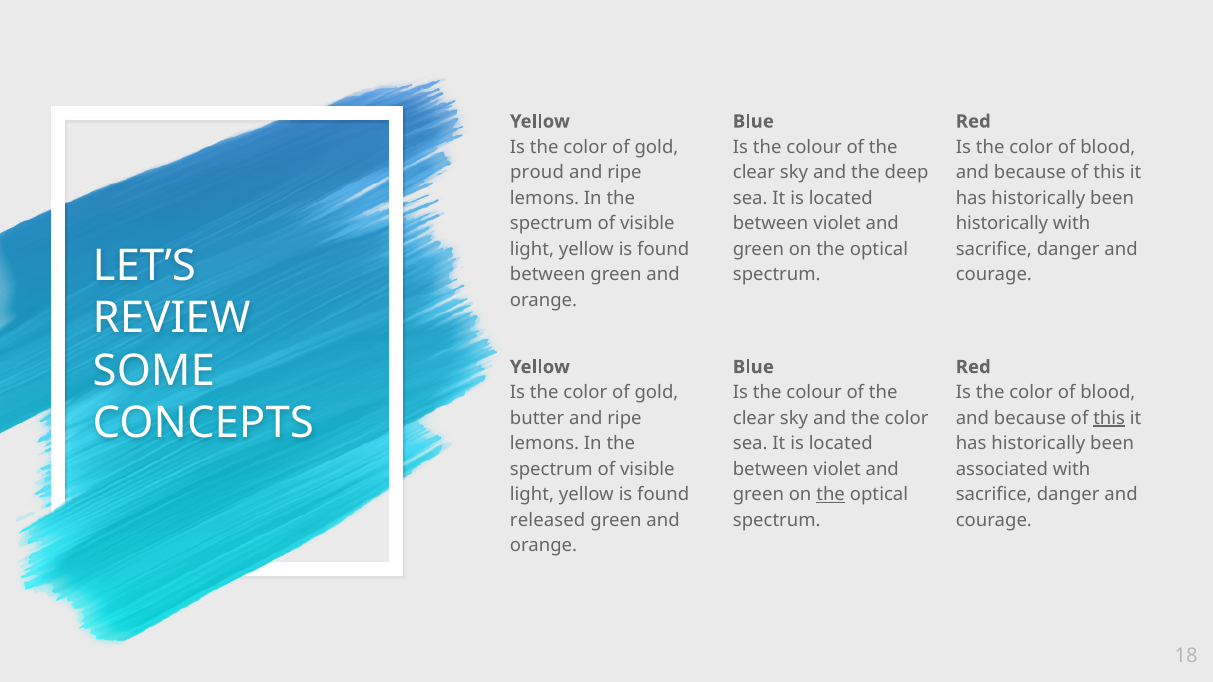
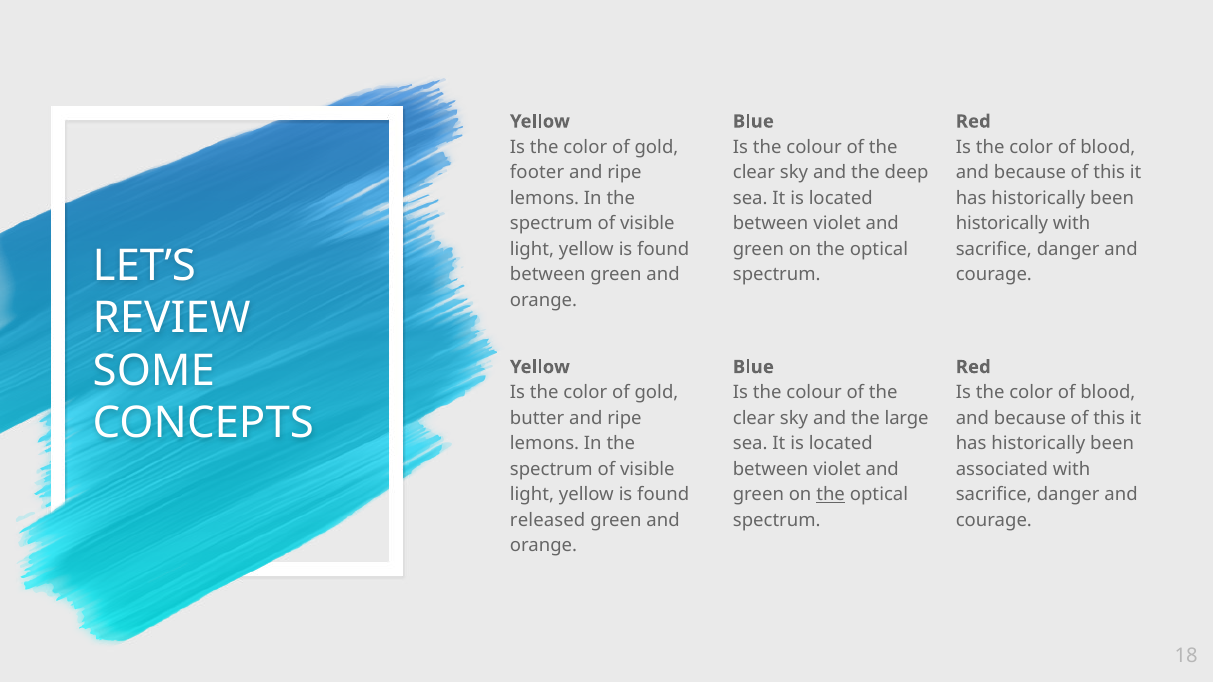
proud: proud -> footer (537, 173)
and the color: color -> large (907, 418)
this underline: present -> none (1109, 418)
